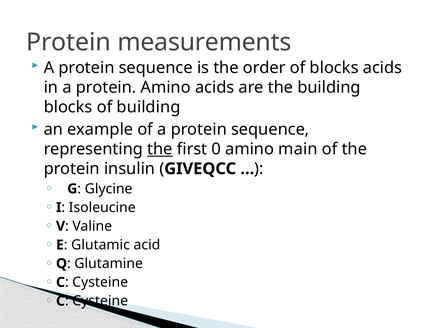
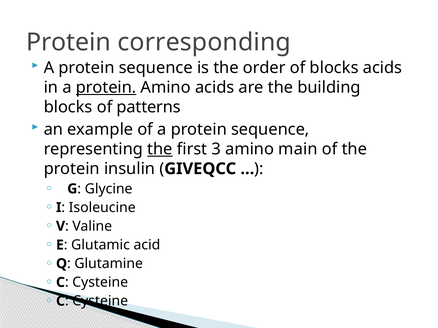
measurements: measurements -> corresponding (204, 42)
protein underline: none -> present (106, 88)
of building: building -> patterns (149, 107)
0: 0 -> 3 (216, 149)
